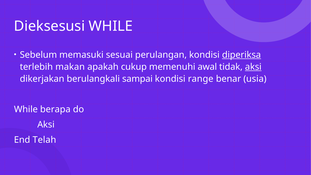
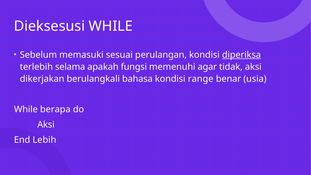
makan: makan -> selama (70, 67)
cukup: cukup -> fungsi (134, 67)
awal: awal -> agar (207, 67)
aksi underline: present -> none (253, 67)
sampai: sampai -> bahasa (137, 79)
Telah: Telah -> Lebih (44, 140)
